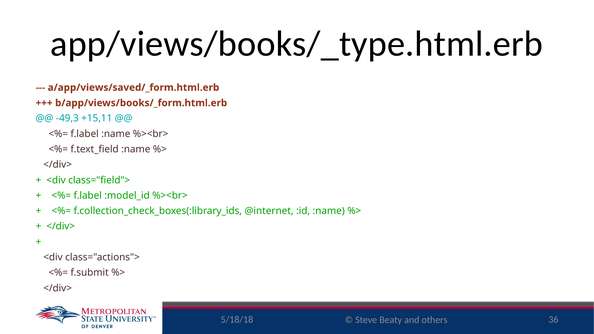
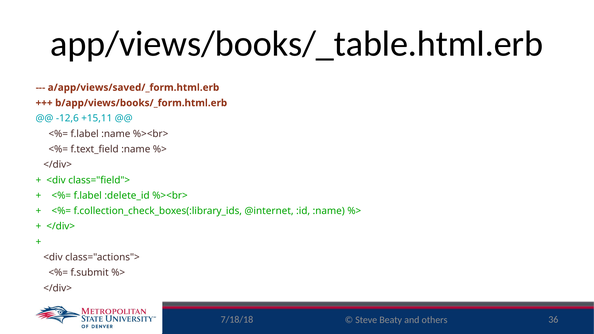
app/views/books/_type.html.erb: app/views/books/_type.html.erb -> app/views/books/_table.html.erb (297, 44)
-49,3: -49,3 -> -12,6 (67, 118)
:model_id: :model_id -> :delete_id (127, 196)
5/18/18: 5/18/18 -> 7/18/18 (237, 320)
